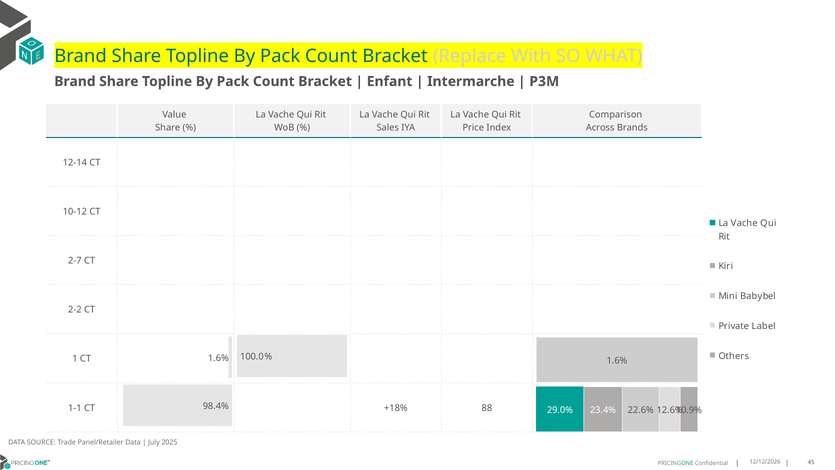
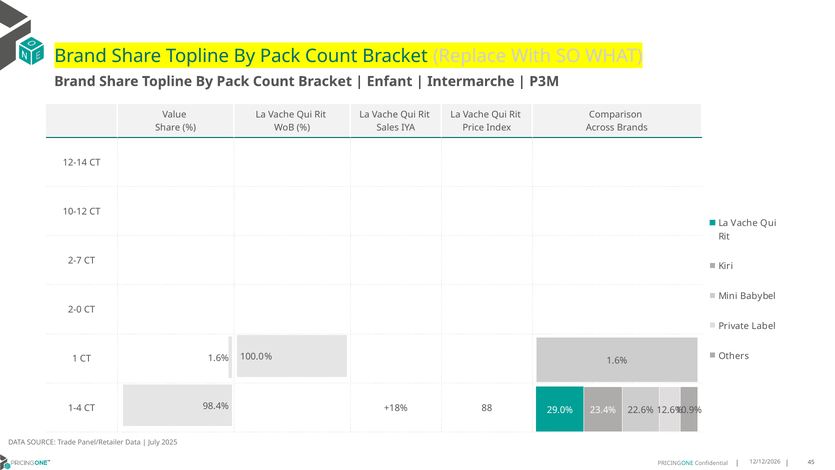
2-2: 2-2 -> 2-0 (75, 310)
1-1: 1-1 -> 1-4 (75, 408)
